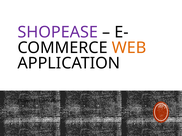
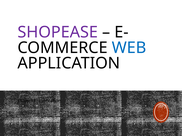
WEB colour: orange -> blue (129, 48)
